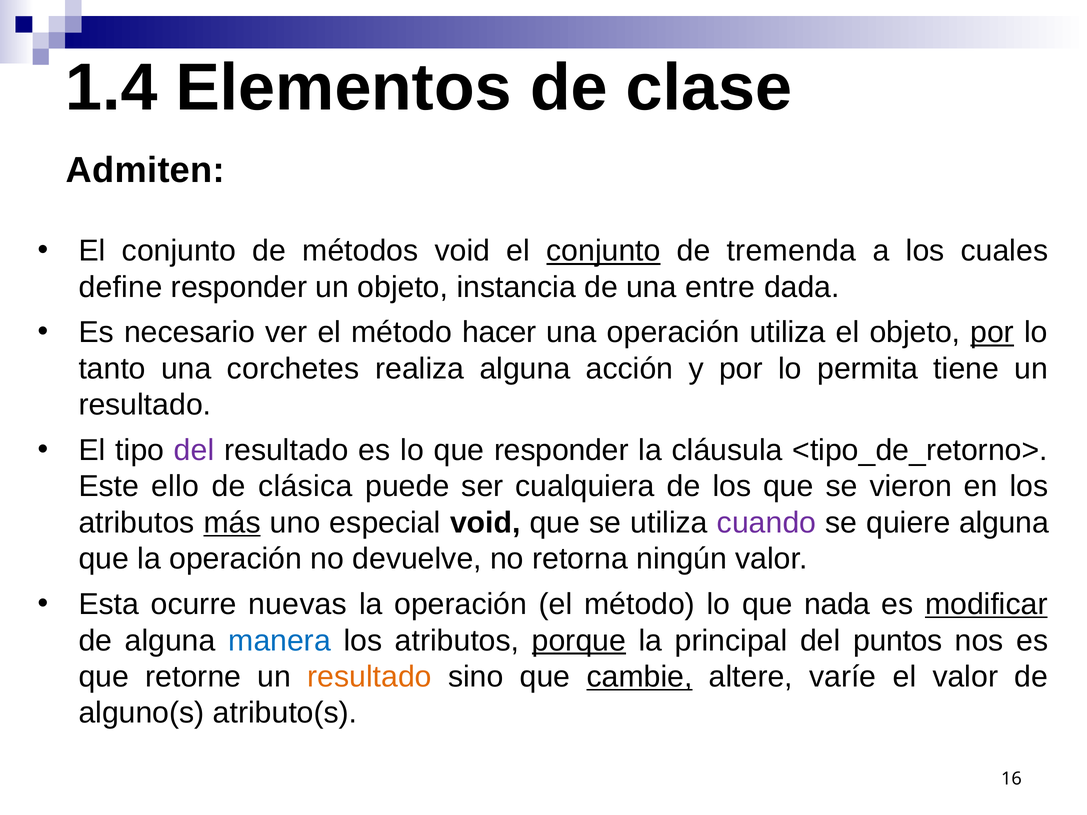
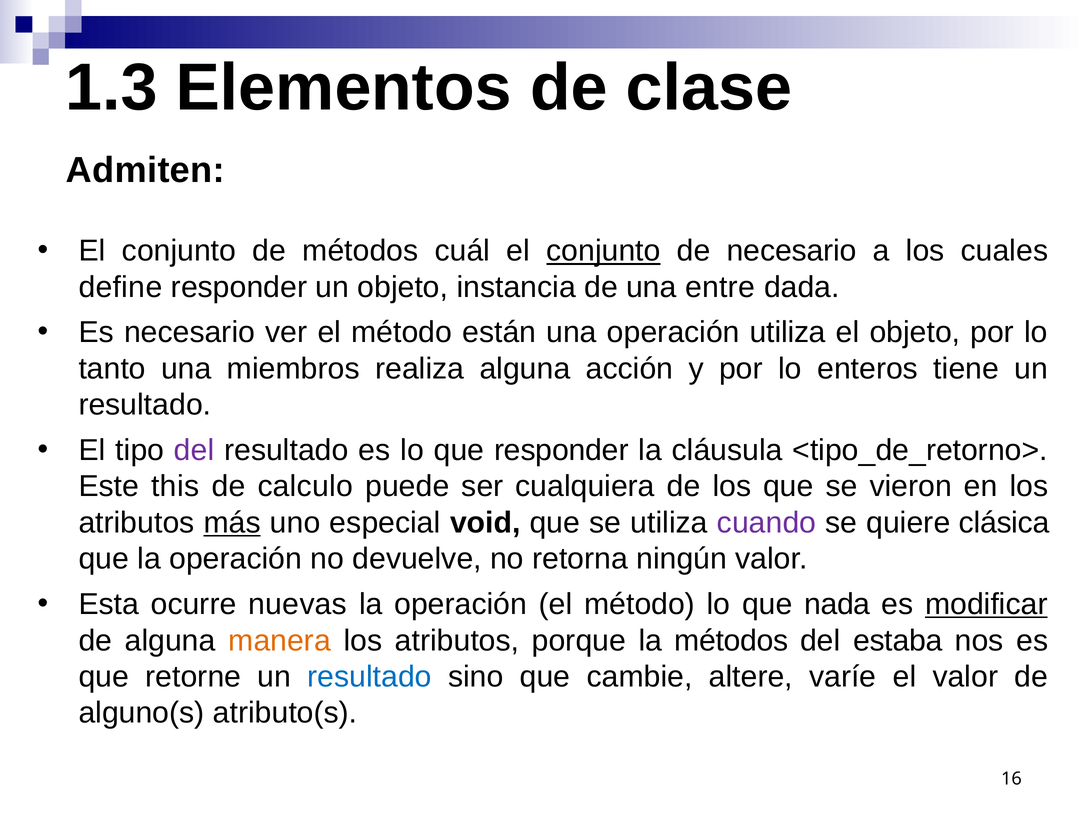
1.4: 1.4 -> 1.3 (111, 88)
métodos void: void -> cuál (462, 251)
de tremenda: tremenda -> necesario (792, 251)
hacer: hacer -> están (499, 333)
por underline: present -> none (992, 333)
corchetes: corchetes -> miembros (293, 369)
permita: permita -> enteros (868, 369)
ello: ello -> this (175, 487)
clásica: clásica -> calculo (305, 487)
quiere alguna: alguna -> clásica (1004, 523)
manera colour: blue -> orange (280, 641)
porque underline: present -> none (579, 641)
la principal: principal -> métodos (731, 641)
puntos: puntos -> estaba (898, 641)
resultado colour: orange -> blue (370, 677)
cambie underline: present -> none (640, 677)
